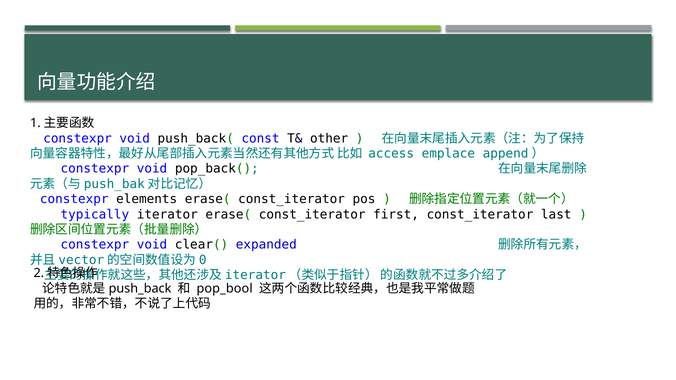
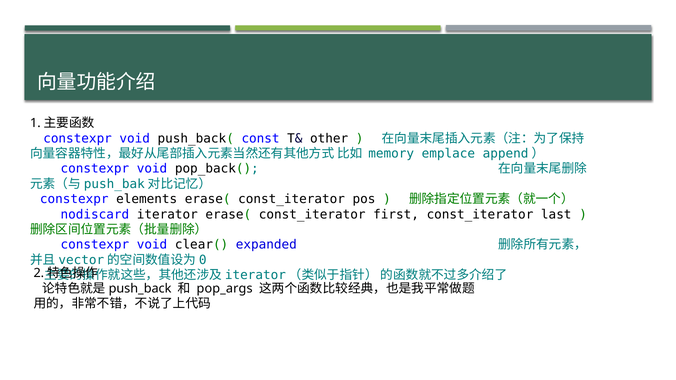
access: access -> memory (391, 154)
typically: typically -> nodiscard (95, 214)
pop_bool: pop_bool -> pop_args (225, 289)
